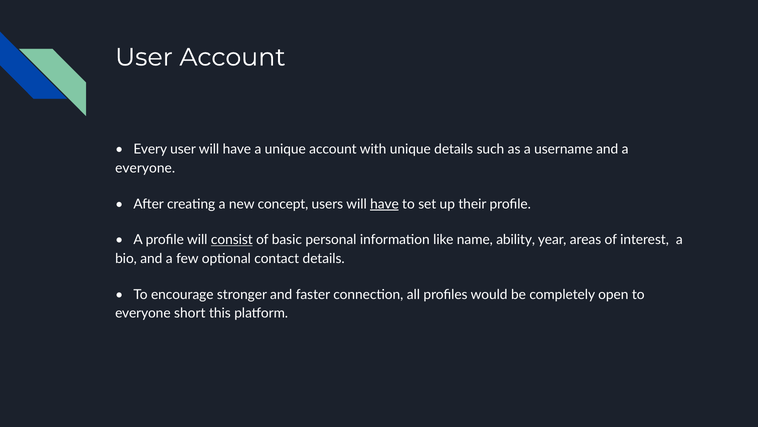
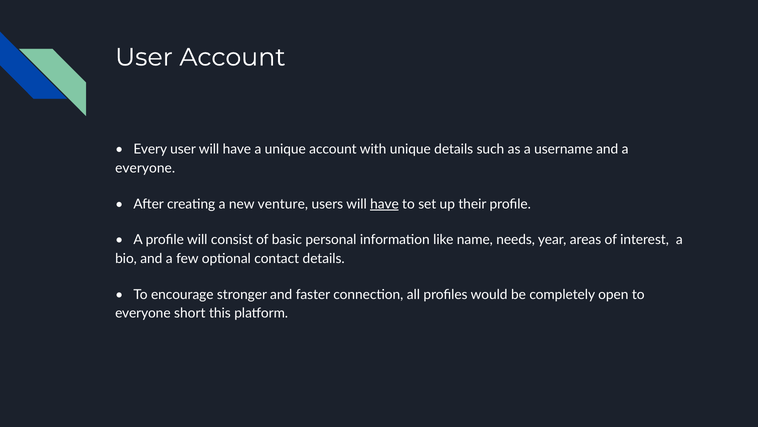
concept: concept -> venture (283, 204)
consist underline: present -> none (232, 239)
ability: ability -> needs (516, 239)
